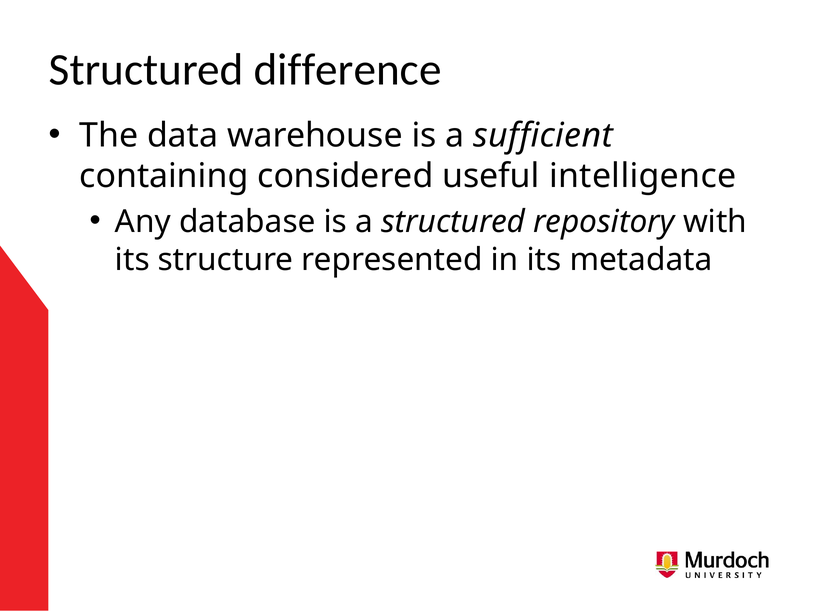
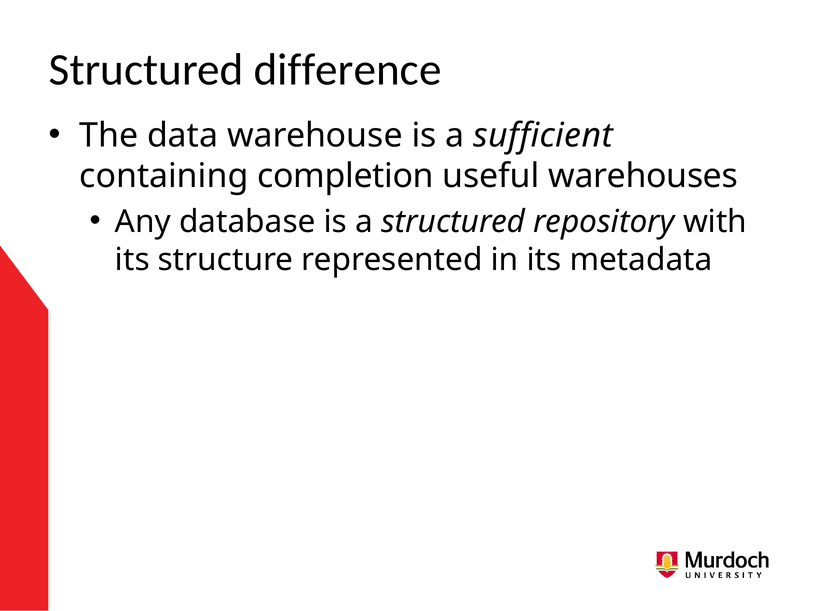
considered: considered -> completion (345, 176)
intelligence: intelligence -> warehouses (643, 176)
